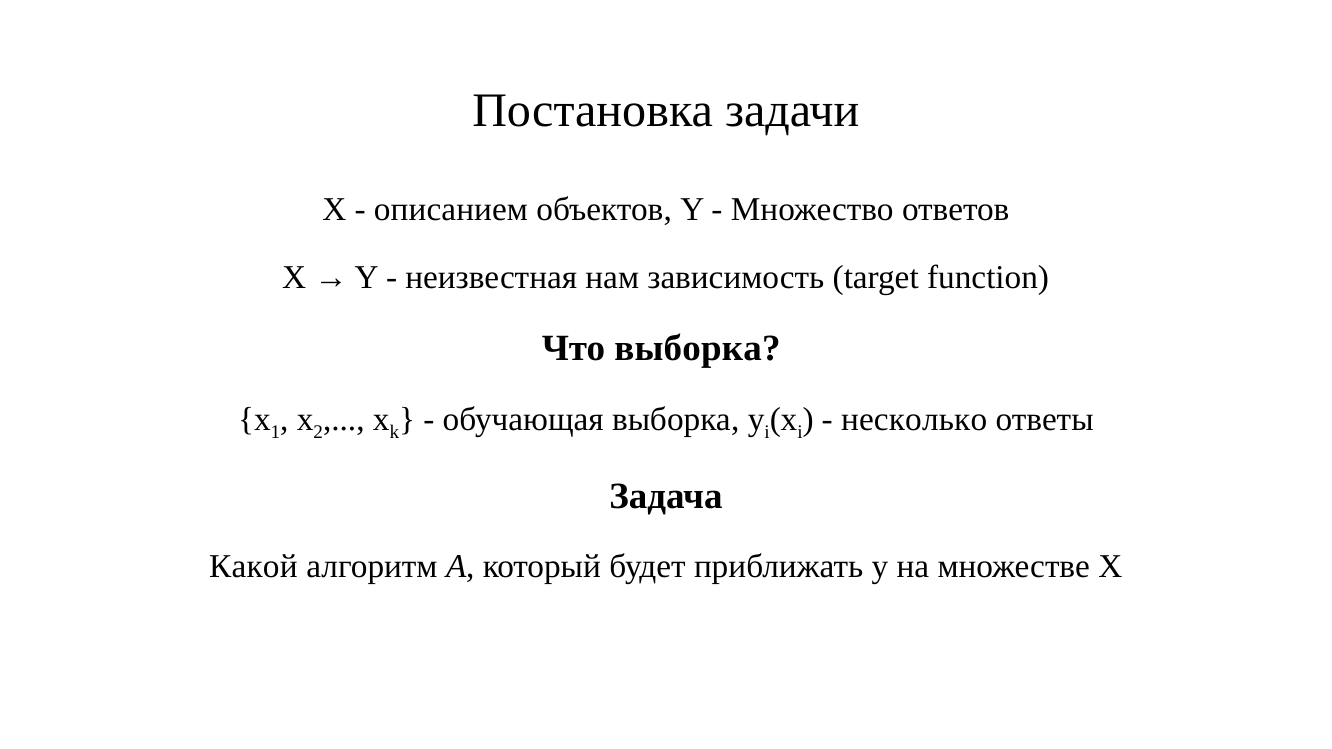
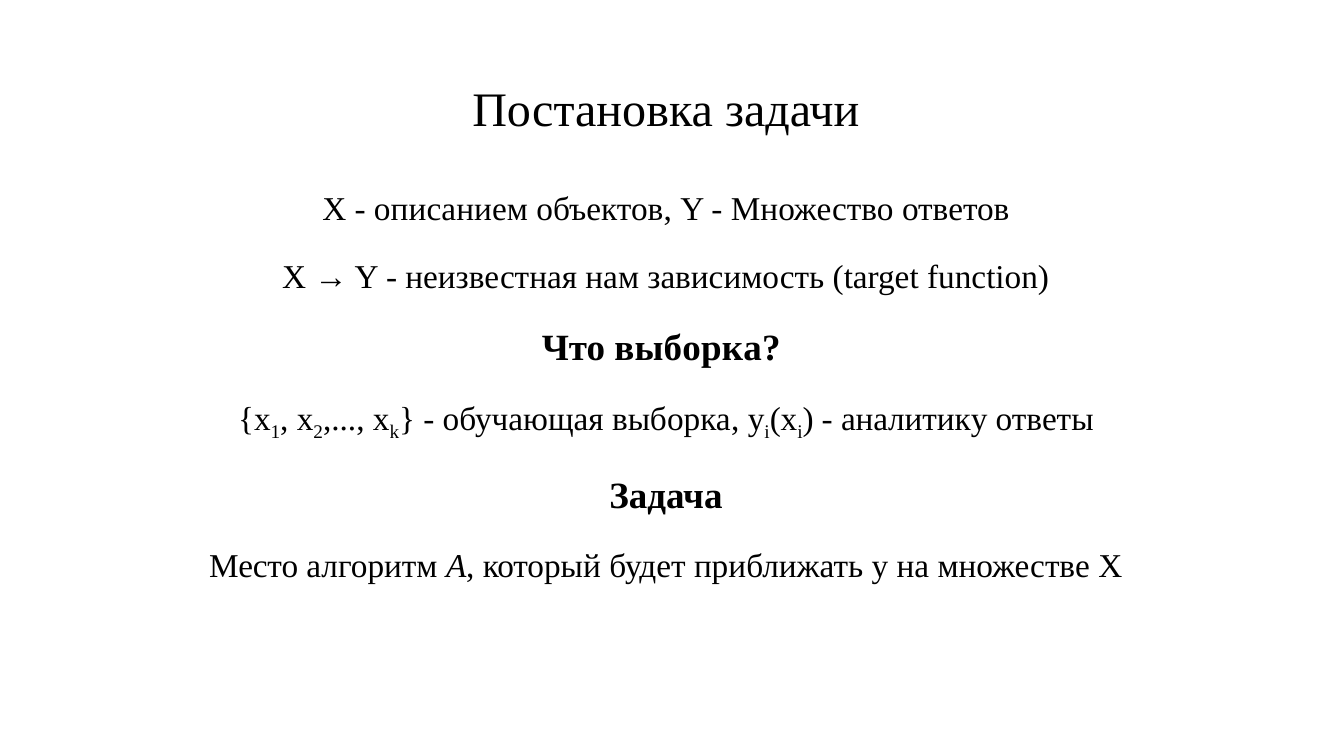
несколько: несколько -> аналитику (914, 420)
Какой: Какой -> Место (254, 567)
